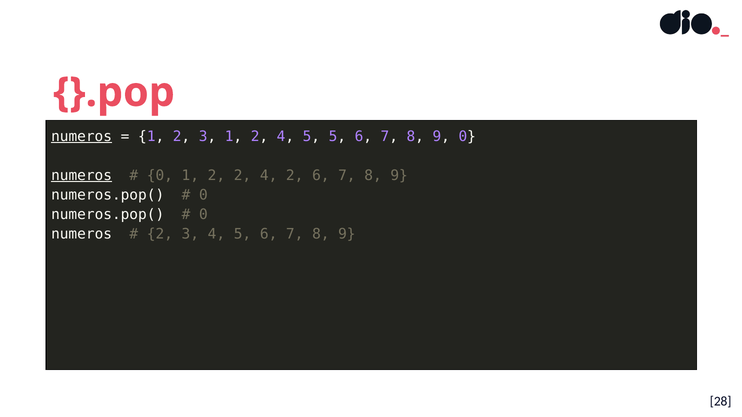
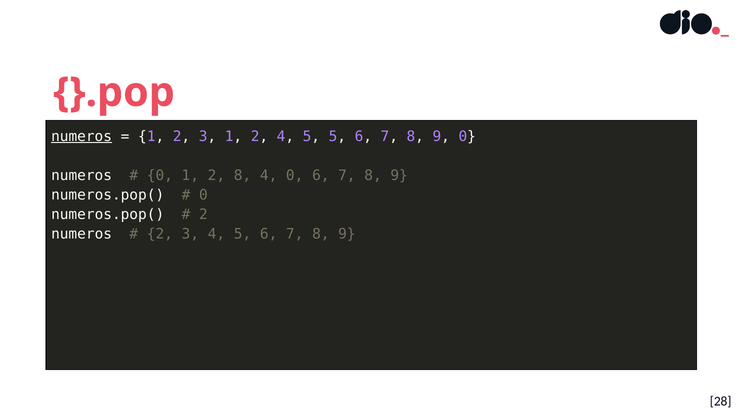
numeros underline: present -> none (82, 176)
2 2: 2 -> 8 (243, 176)
4 2: 2 -> 0 (295, 176)
0: 0 -> 2 (203, 215)
